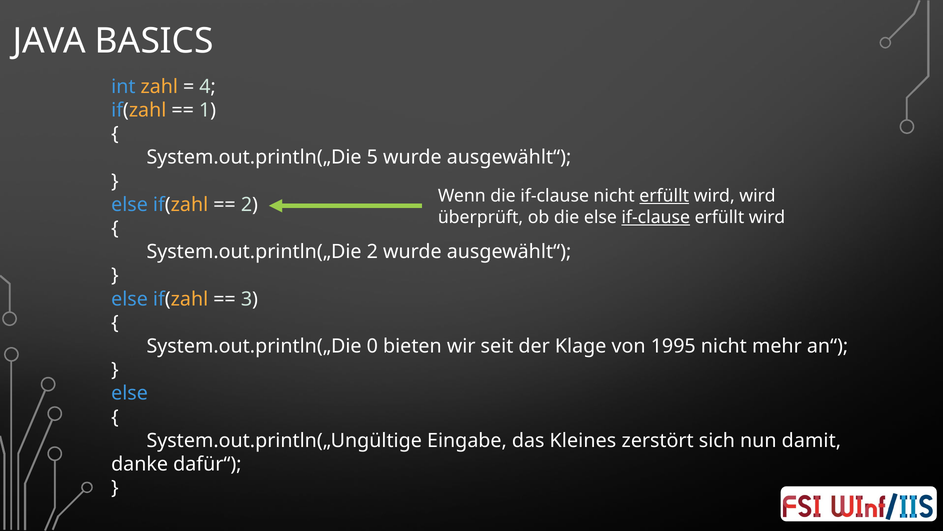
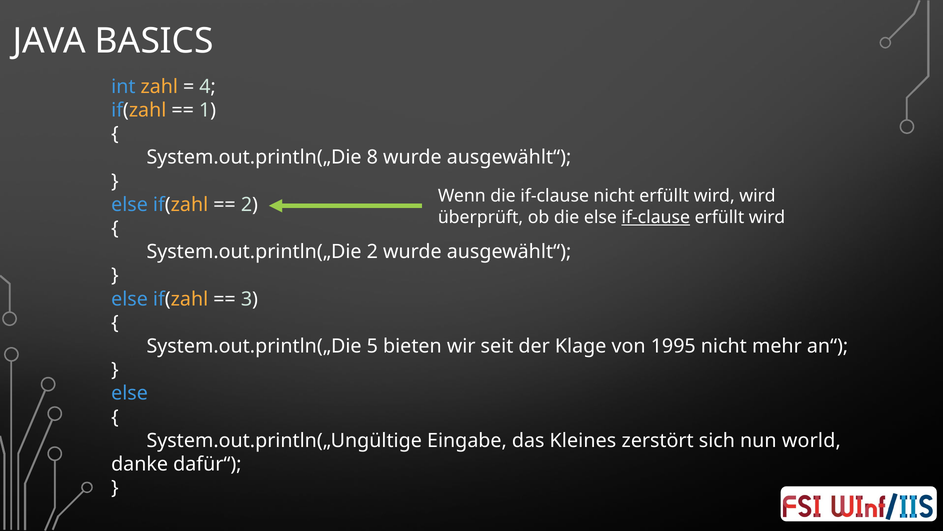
5: 5 -> 8 (372, 157)
erfüllt underline: present -> none (664, 196)
0: 0 -> 5 (372, 346)
damit: damit -> world (811, 440)
